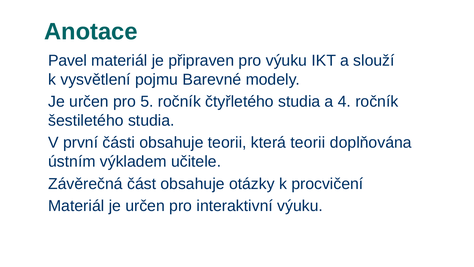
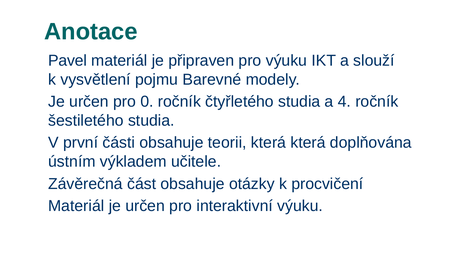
5: 5 -> 0 (147, 101)
která teorii: teorii -> která (308, 143)
